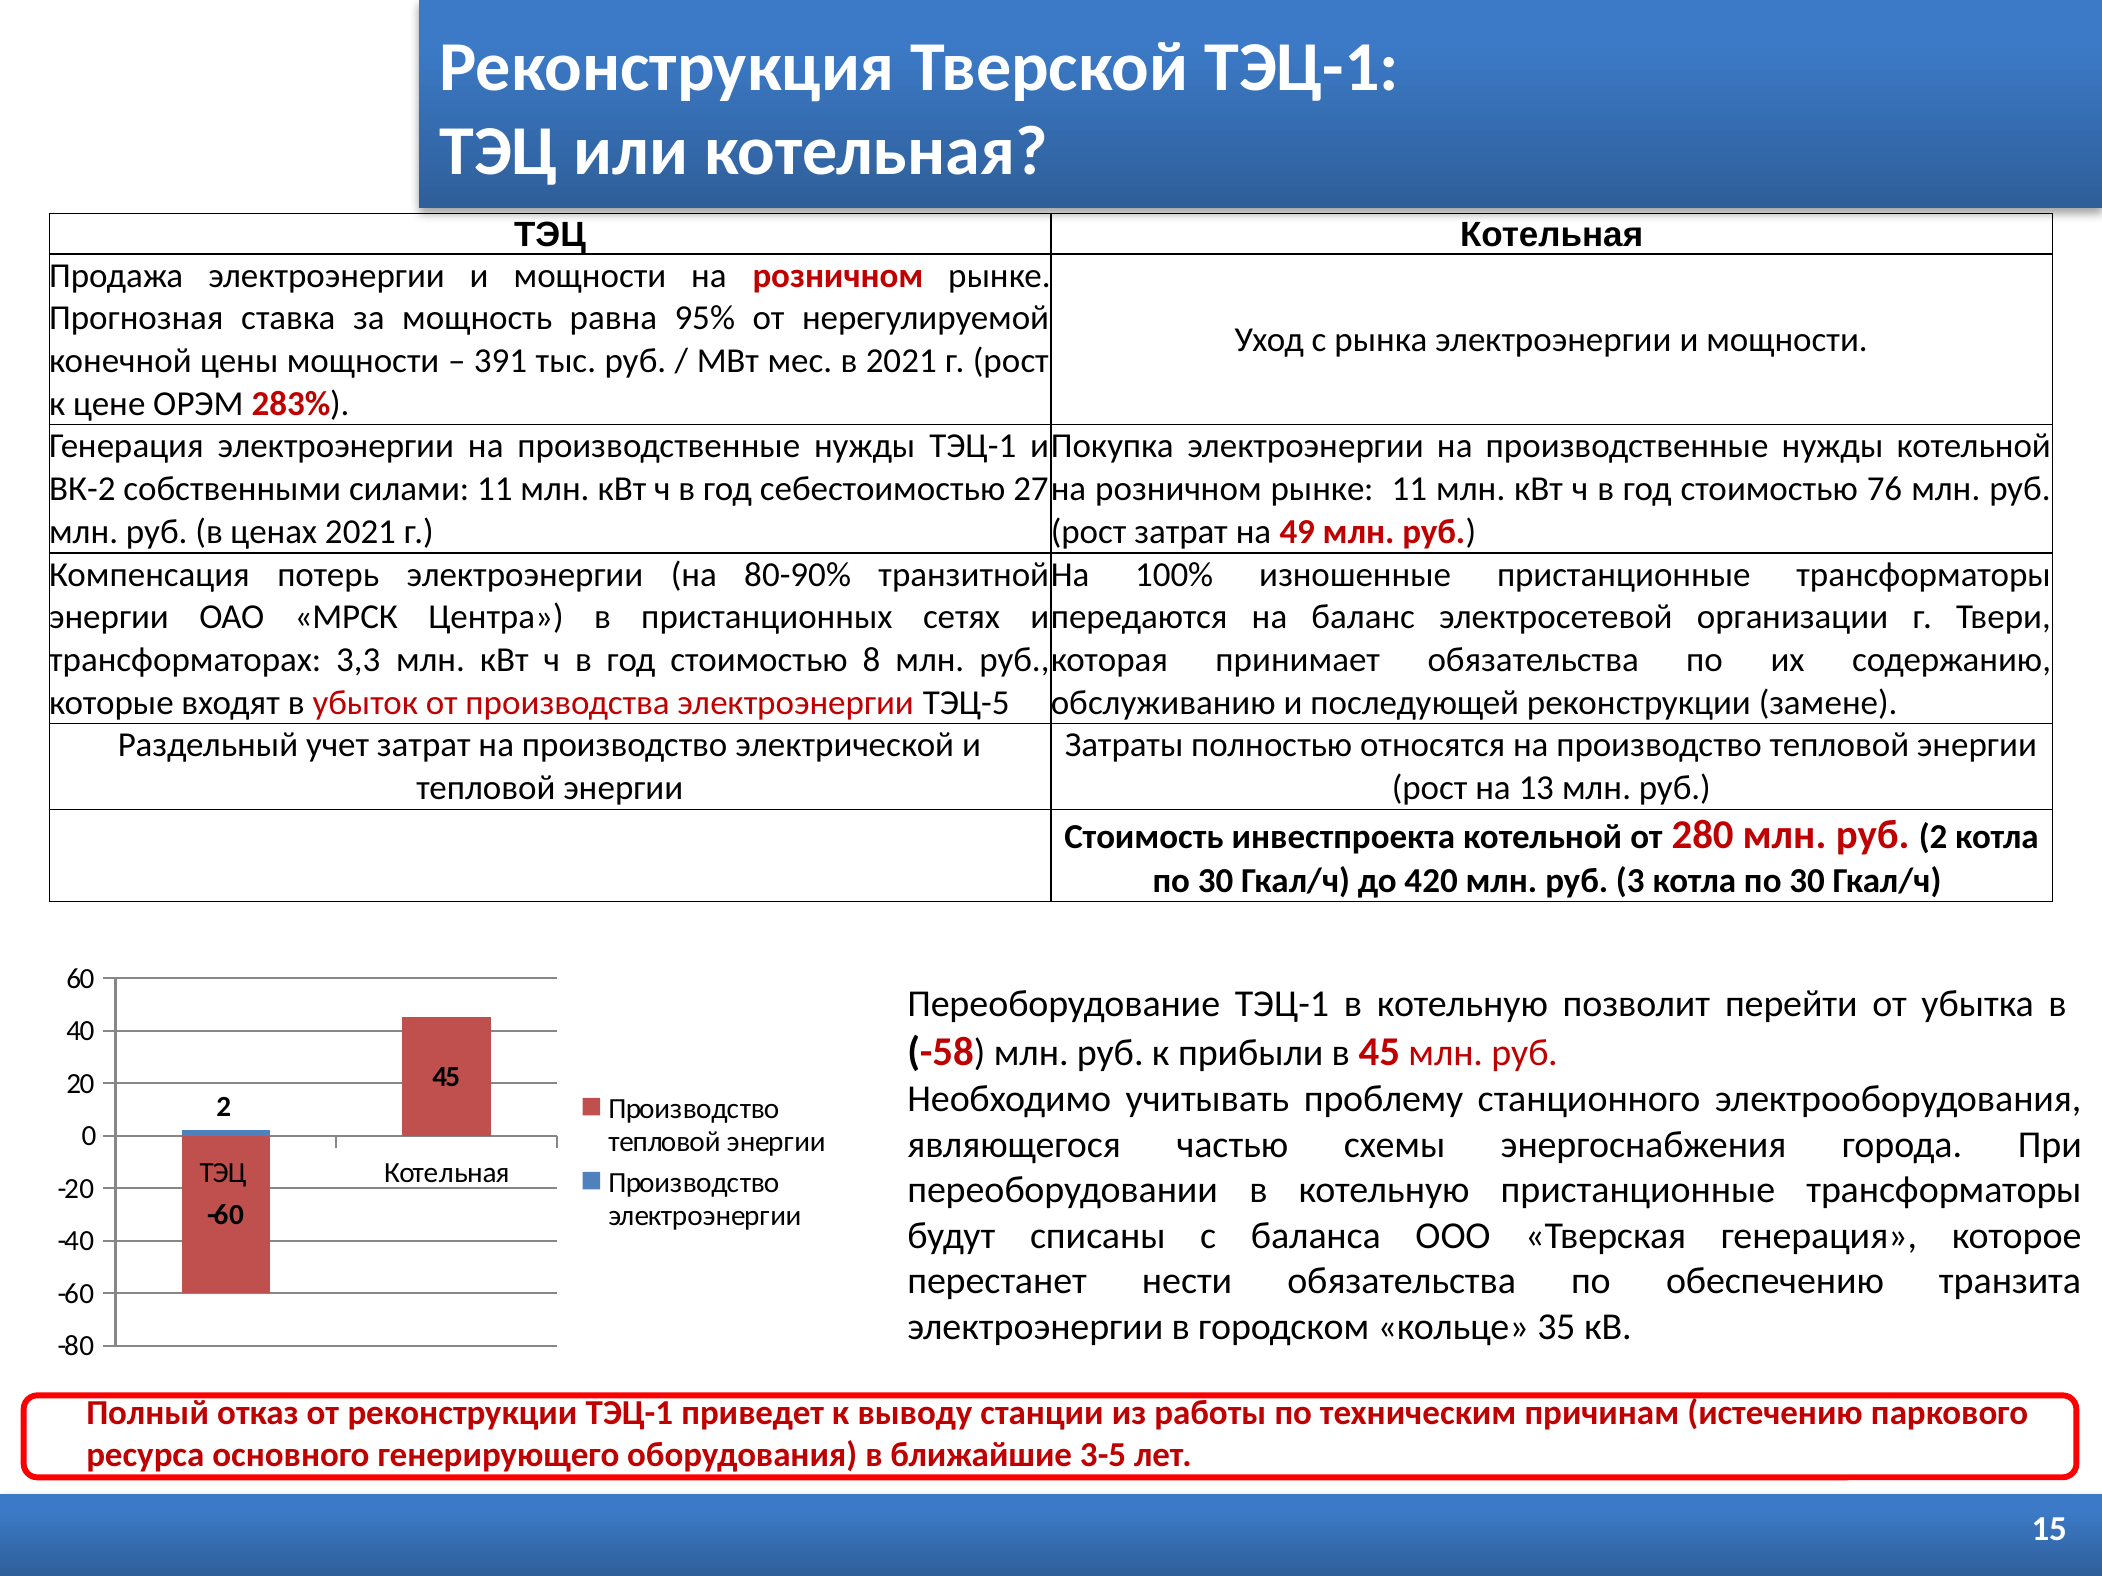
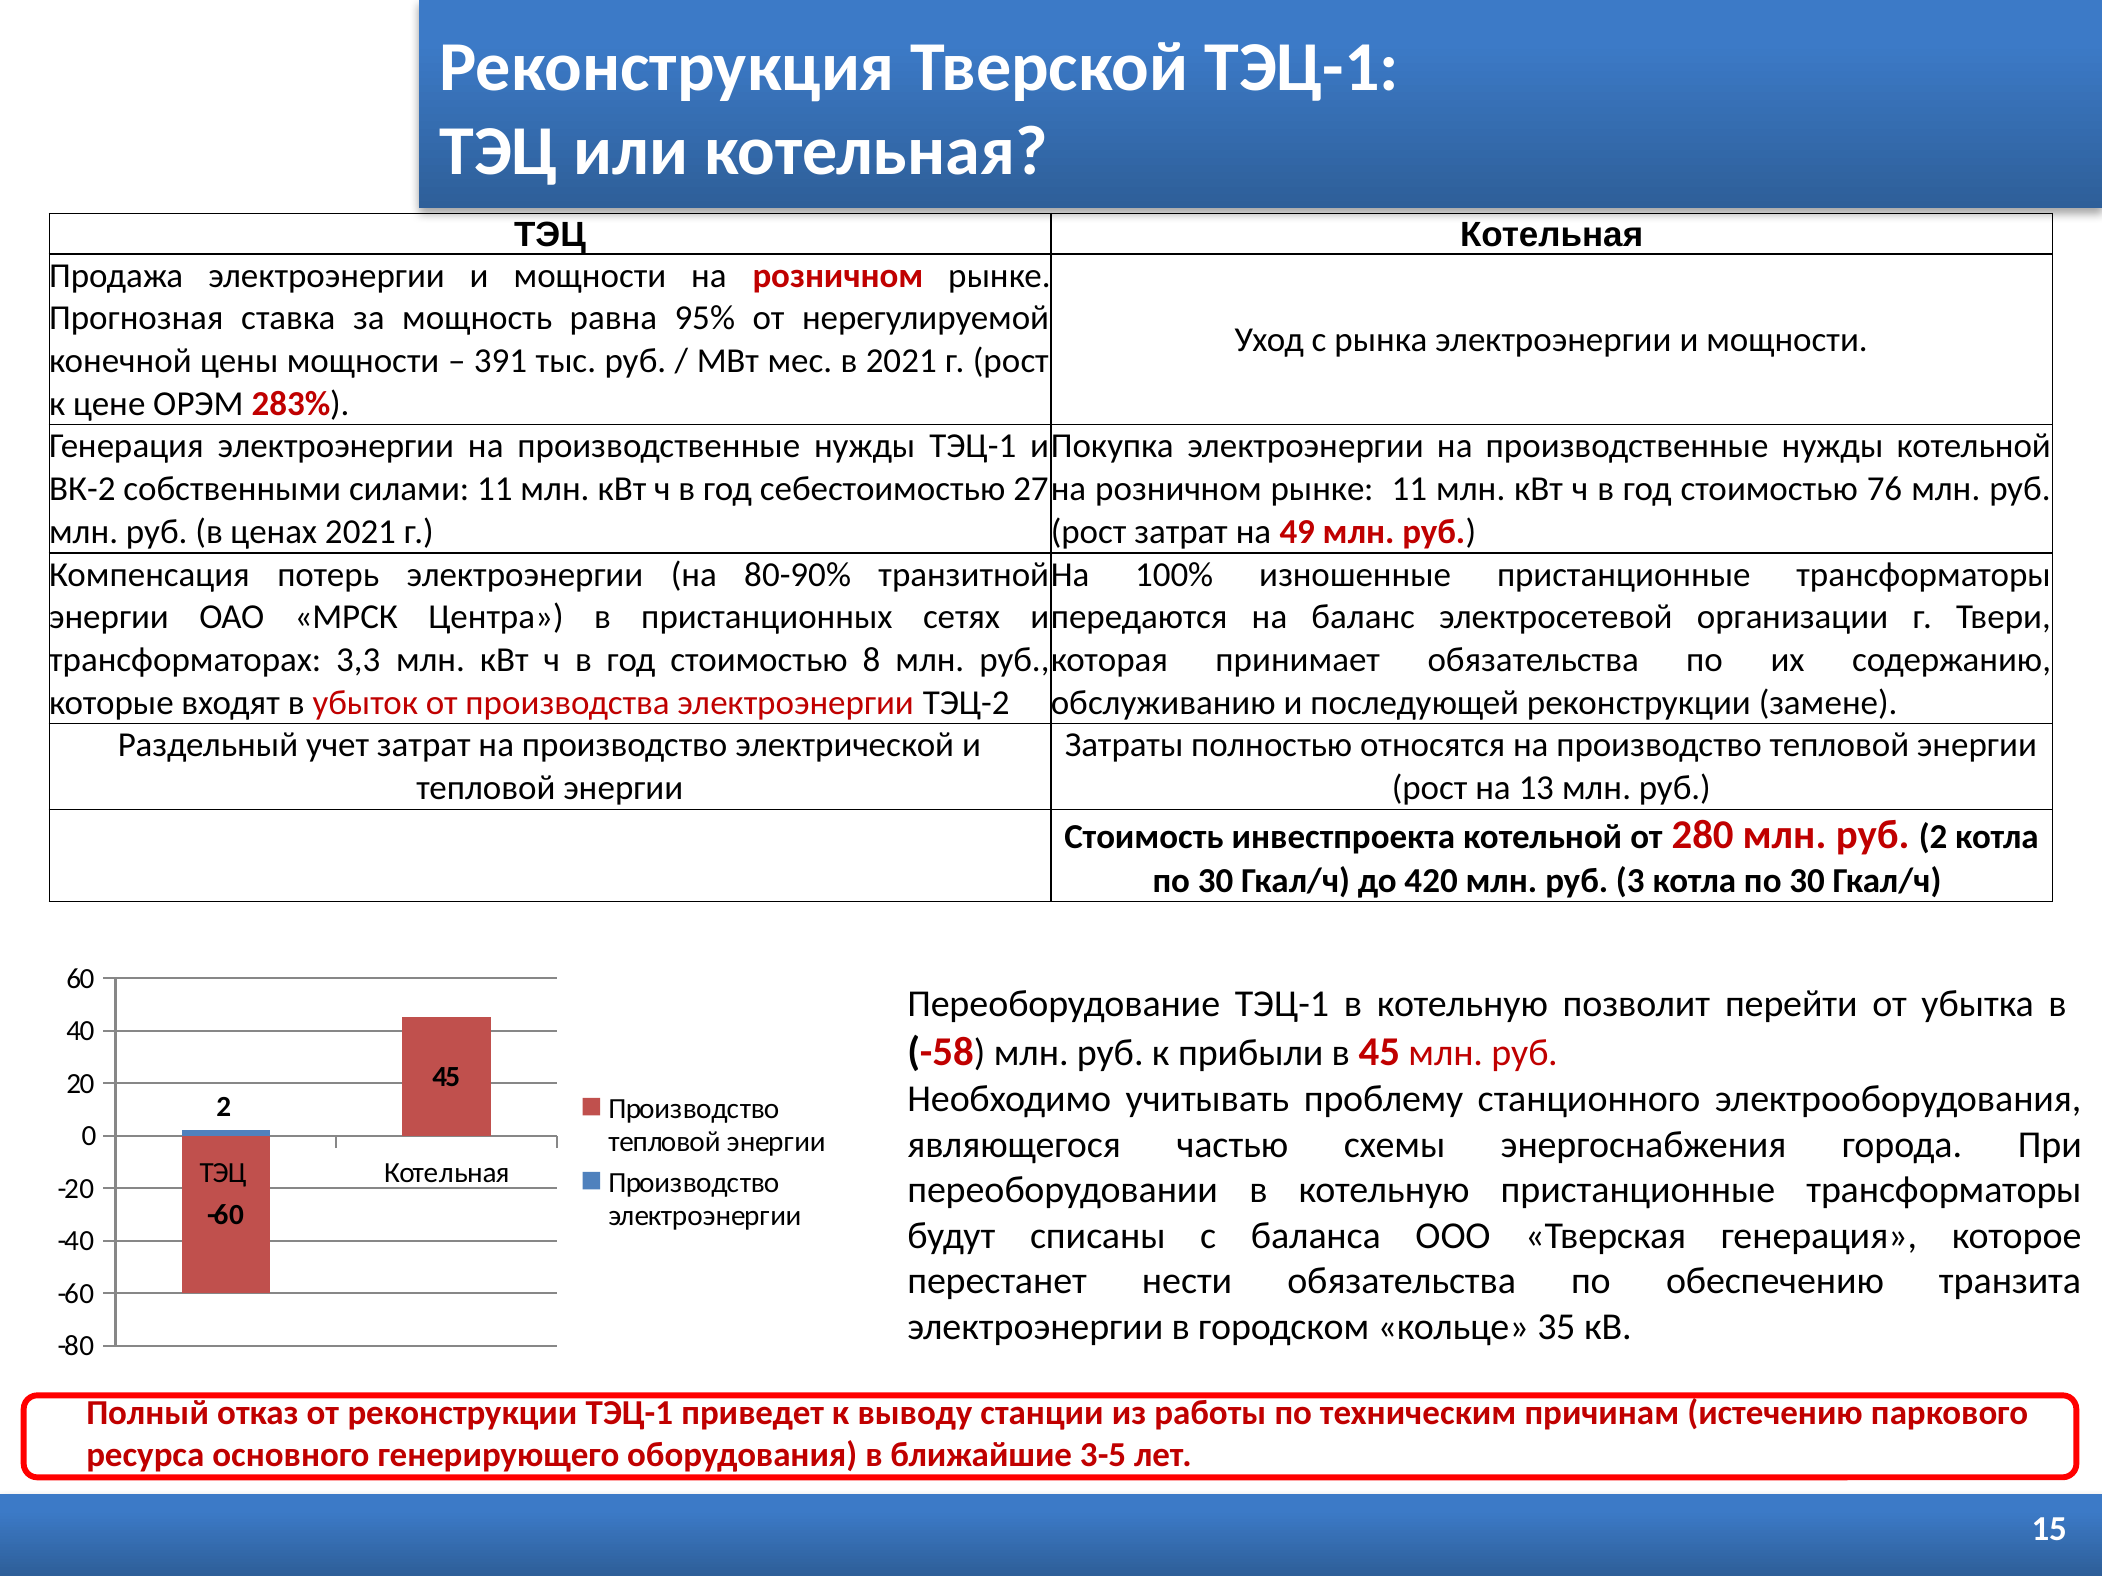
ТЭЦ-5: ТЭЦ-5 -> ТЭЦ-2 (966, 703)
